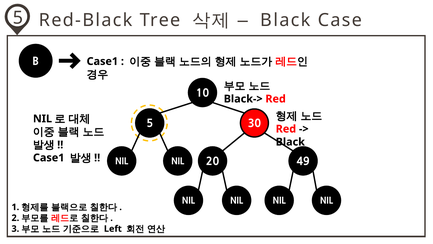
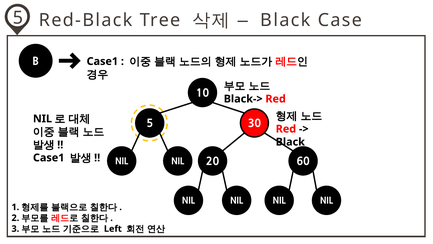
49: 49 -> 60 (303, 161)
